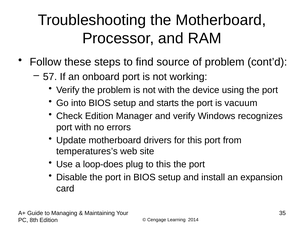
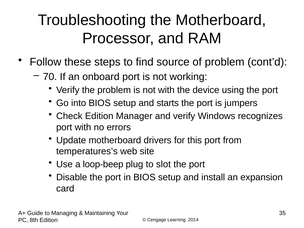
57: 57 -> 70 (50, 77)
vacuum: vacuum -> jumpers (241, 103)
loop-does: loop-does -> loop-beep (103, 164)
to this: this -> slot (163, 164)
